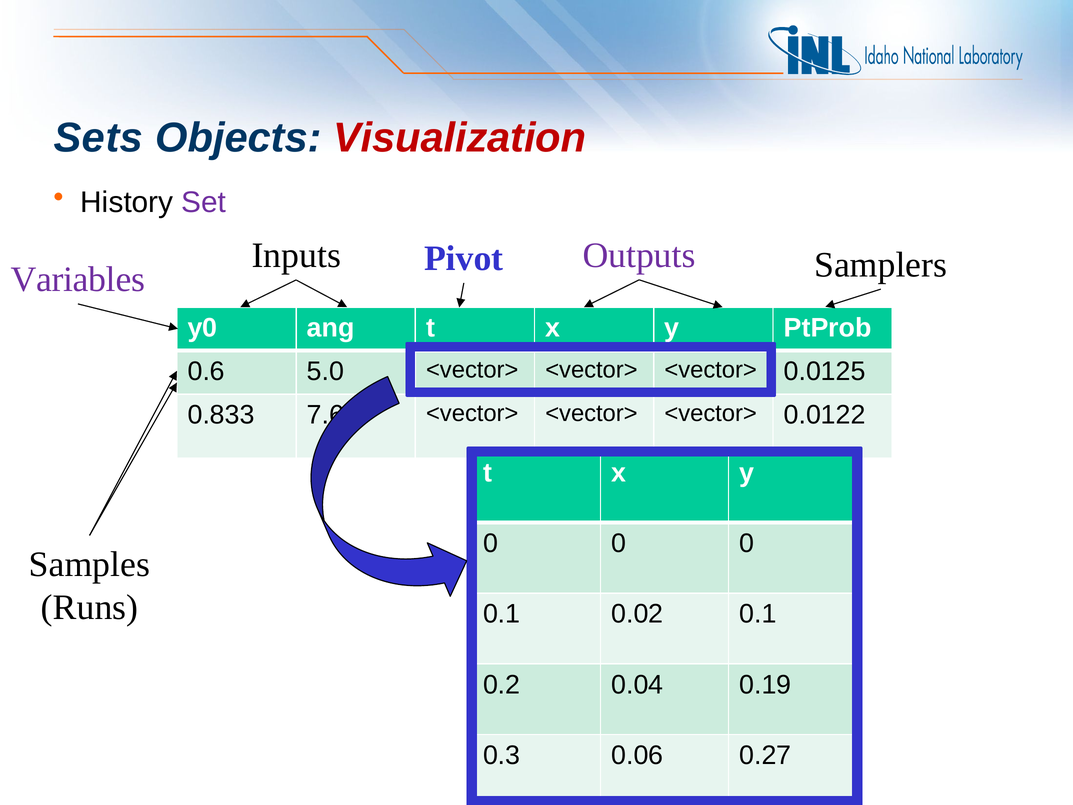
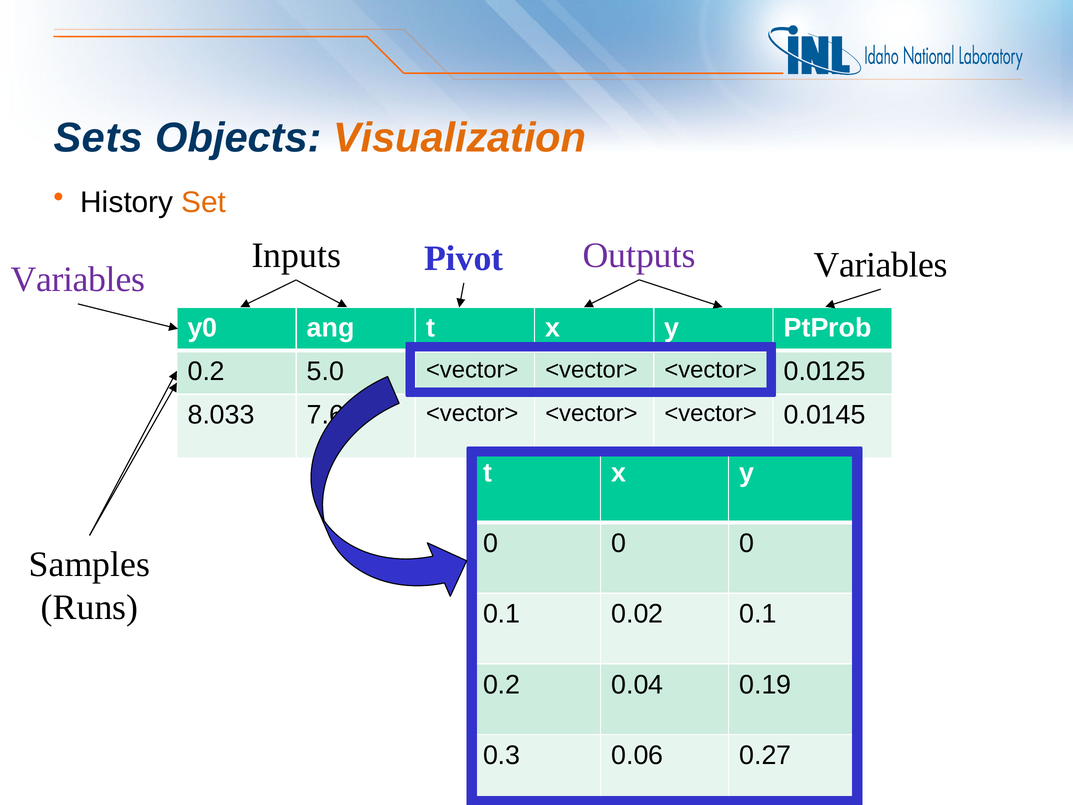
Visualization colour: red -> orange (460, 138)
Set colour: purple -> orange (204, 202)
Pivot Samplers: Samplers -> Variables (881, 265)
0.6: 0.6 -> 0.2 (206, 371)
0.833: 0.833 -> 8.033 (221, 415)
0.0122: 0.0122 -> 0.0145 (825, 415)
